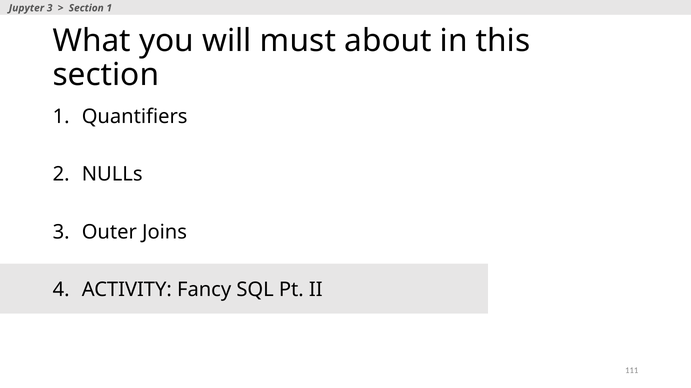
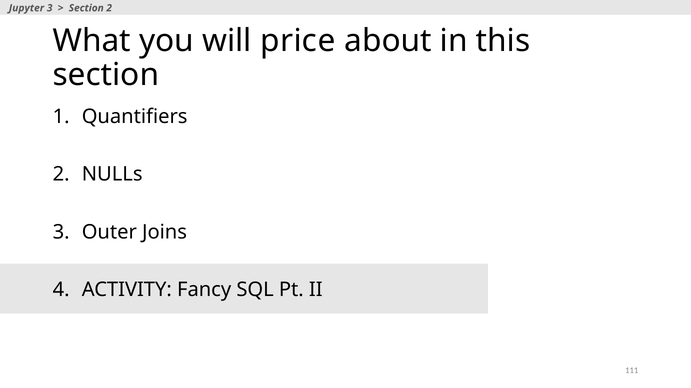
1: 1 -> 2 (109, 8)
must: must -> price (298, 41)
